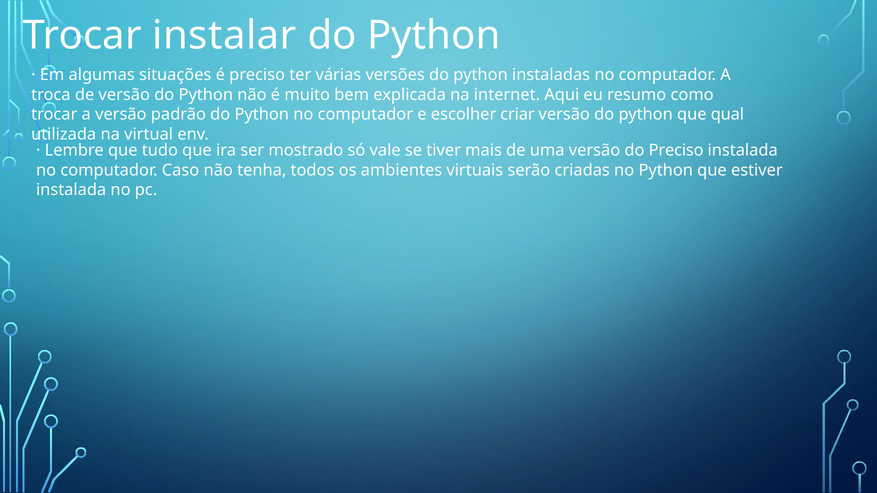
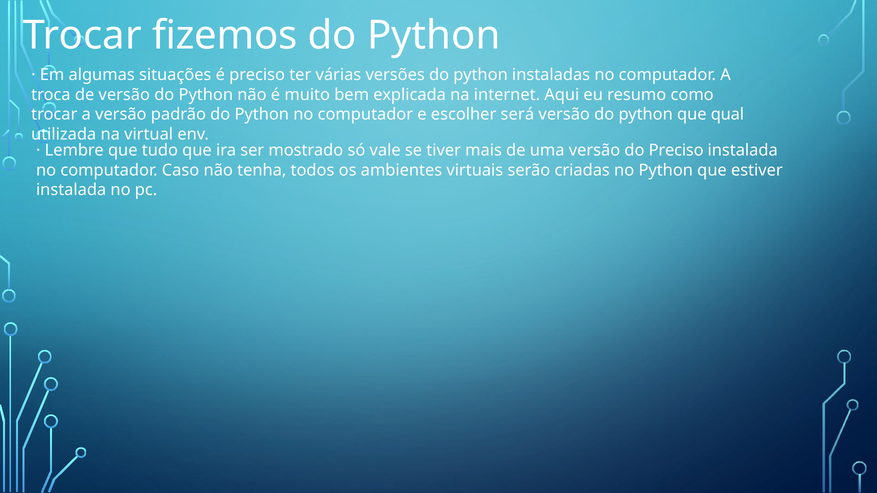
instalar: instalar -> fizemos (225, 36)
criar: criar -> será (517, 114)
